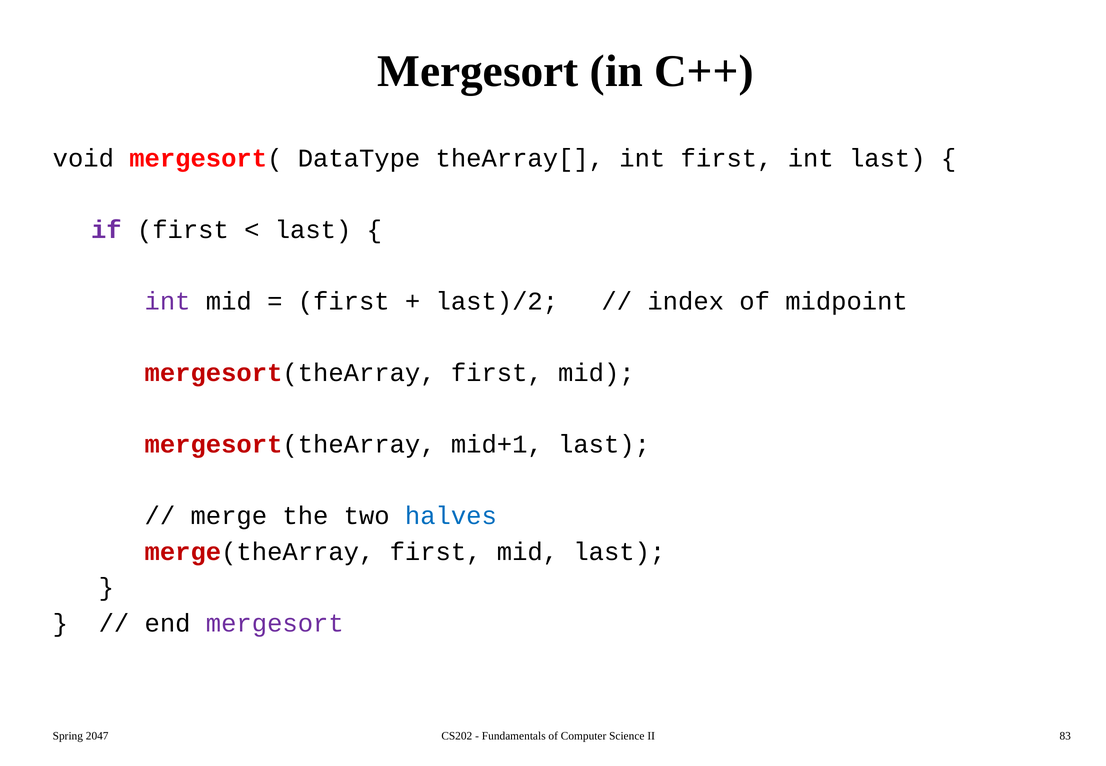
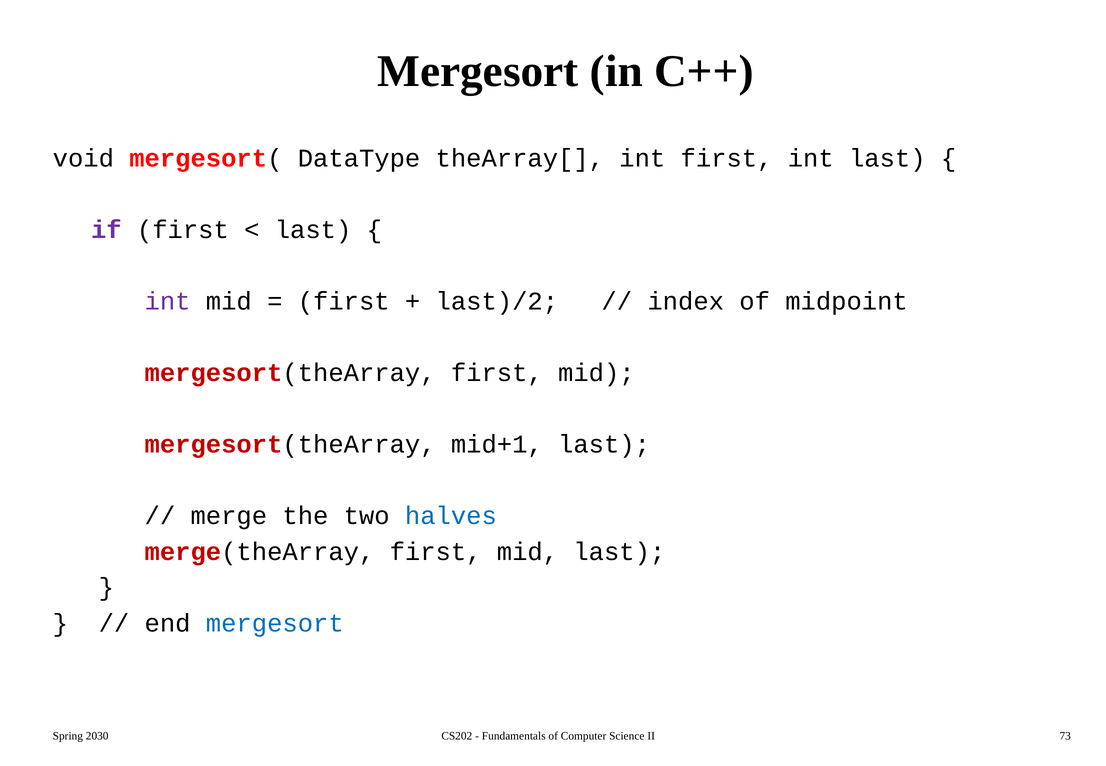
mergesort colour: purple -> blue (275, 623)
2047: 2047 -> 2030 (97, 736)
83: 83 -> 73 (1065, 736)
